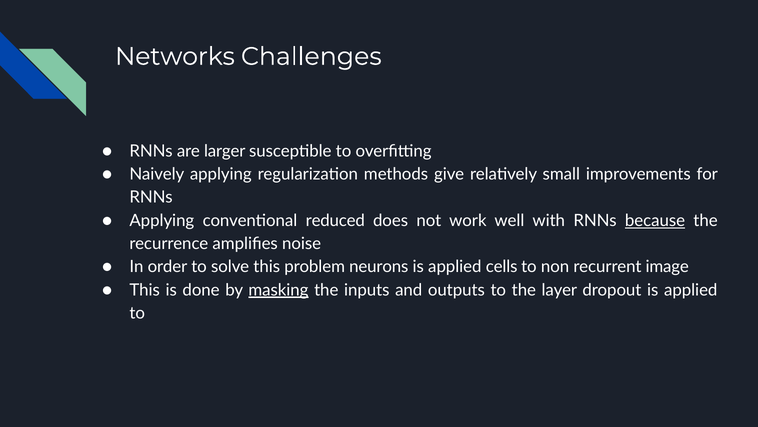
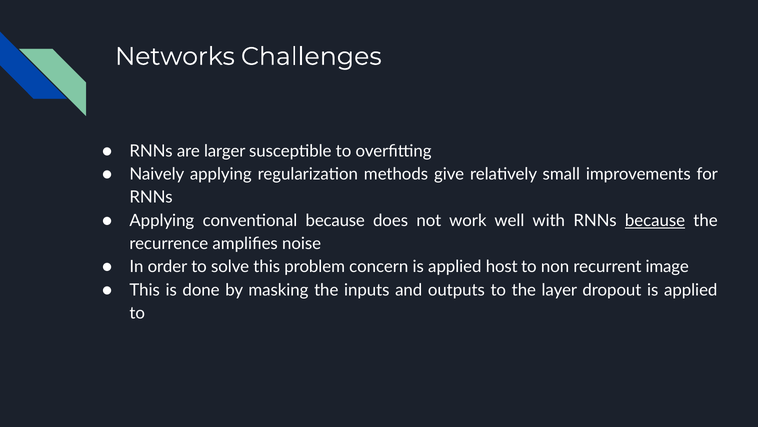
conventional reduced: reduced -> because (335, 220)
neurons: neurons -> concern (379, 266)
cells: cells -> host (502, 266)
masking underline: present -> none (278, 290)
